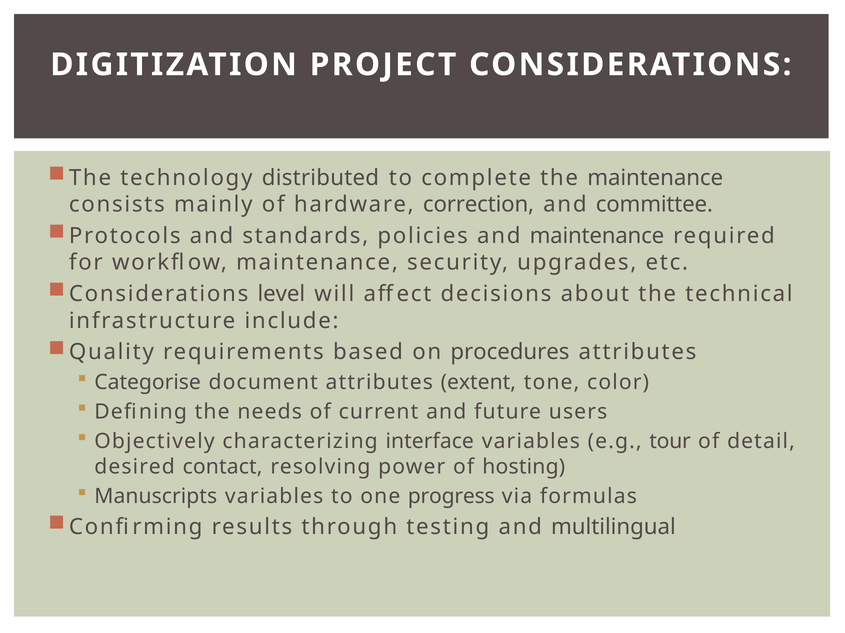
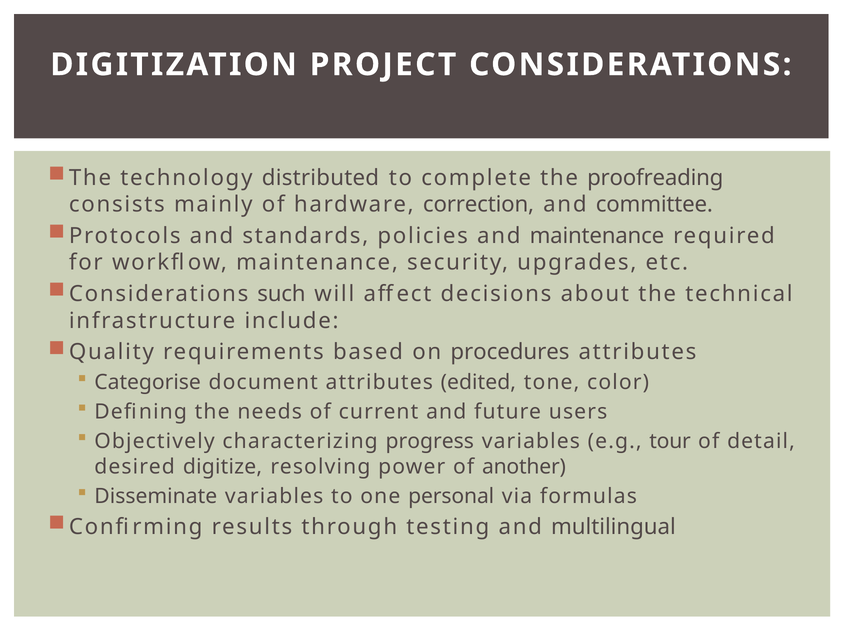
the maintenance: maintenance -> proofreading (655, 178)
level: level -> such (281, 294)
extent: extent -> edited (478, 383)
interface: interface -> progress (430, 442)
contact: contact -> digitize (223, 467)
hosting: hosting -> another (524, 467)
Manuscripts: Manuscripts -> Disseminate (156, 497)
progress: progress -> personal (451, 497)
